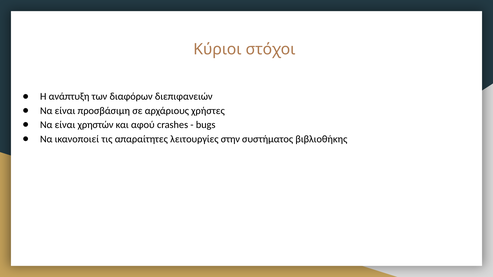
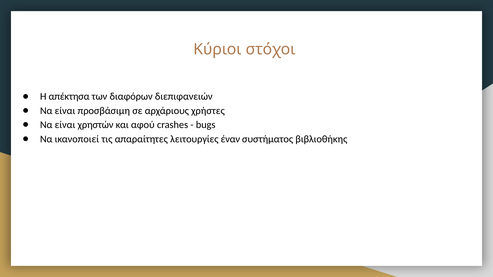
ανάπτυξη: ανάπτυξη -> απέκτησα (69, 97)
στην: στην -> έναν (230, 139)
